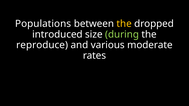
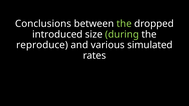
Populations: Populations -> Conclusions (43, 24)
the colour: yellow -> light green (124, 24)
moderate: moderate -> simulated (150, 45)
